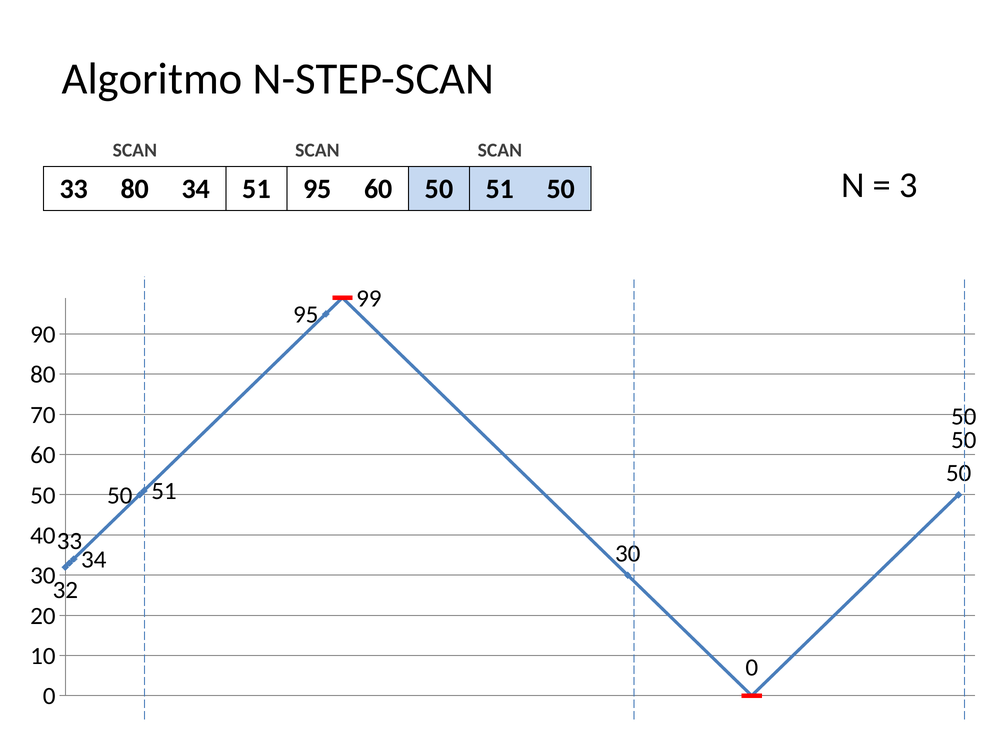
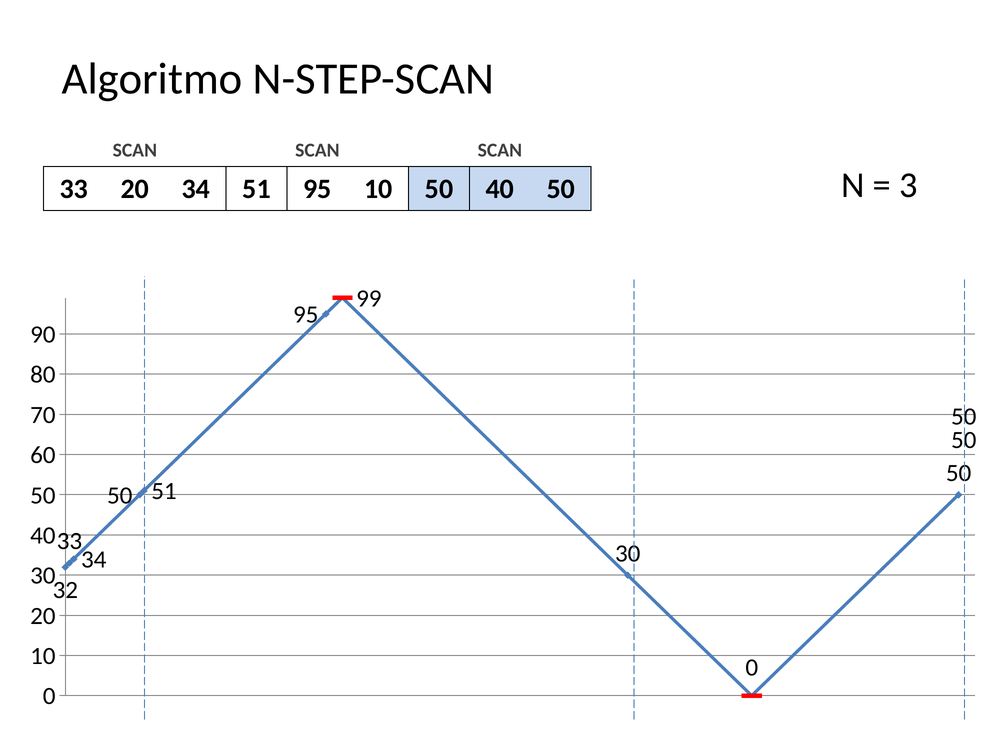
33 80: 80 -> 20 (135, 189)
95 60: 60 -> 10 (378, 189)
51: 51 -> 40 (500, 189)
